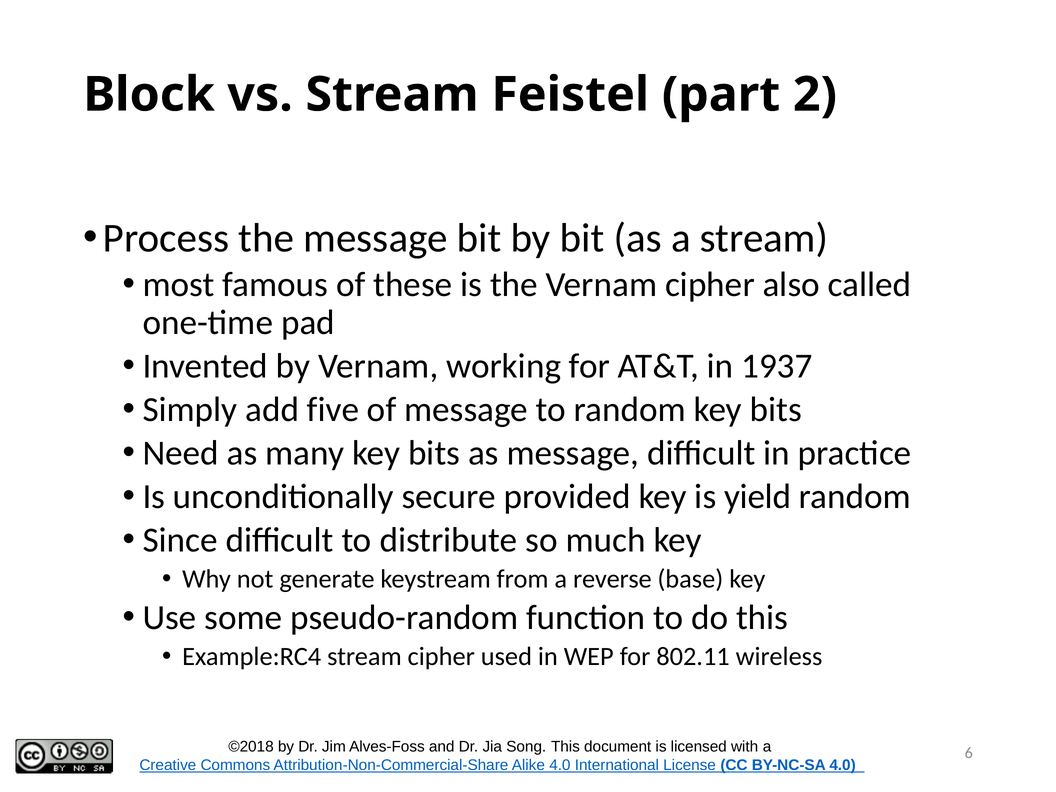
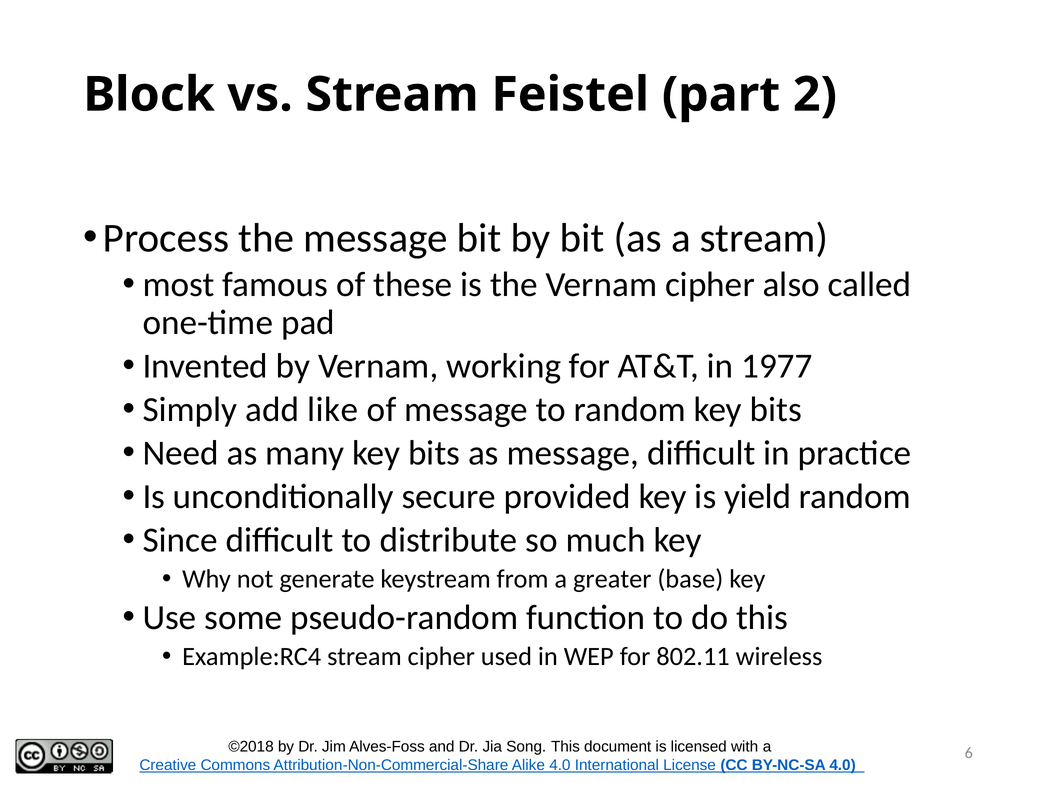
1937: 1937 -> 1977 (777, 366)
five: five -> like (333, 410)
reverse: reverse -> greater (612, 579)
